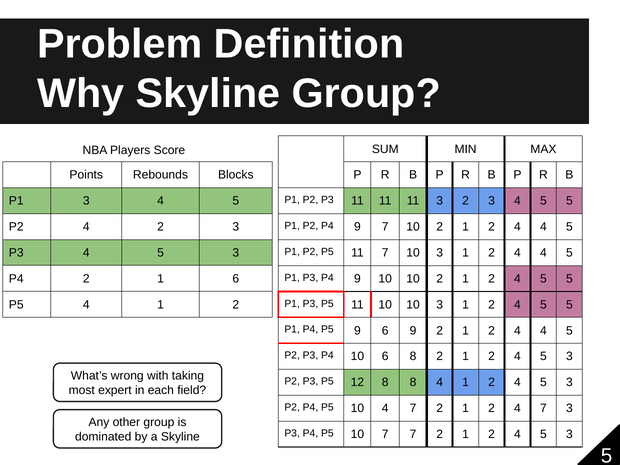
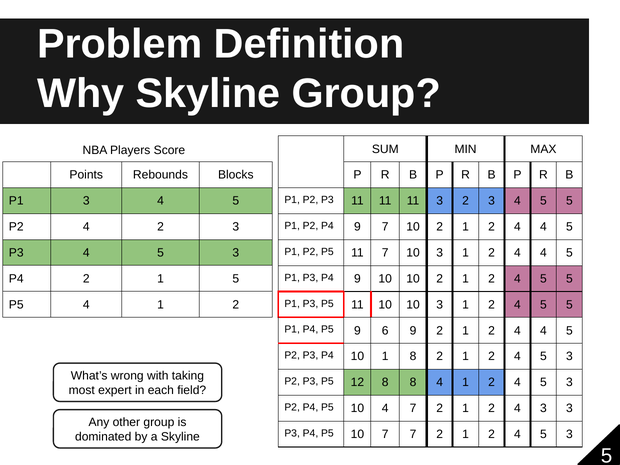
1 6: 6 -> 5 (236, 279)
10 6: 6 -> 1 (385, 356)
2 4 7: 7 -> 3 (543, 408)
